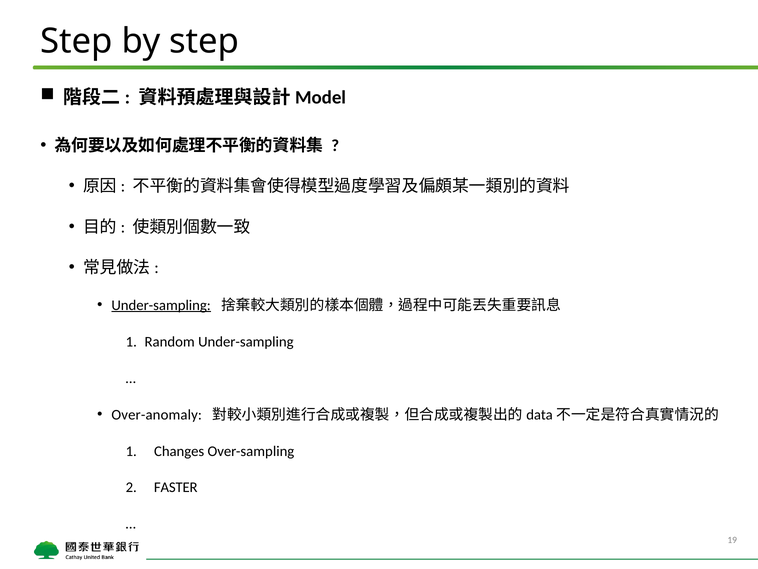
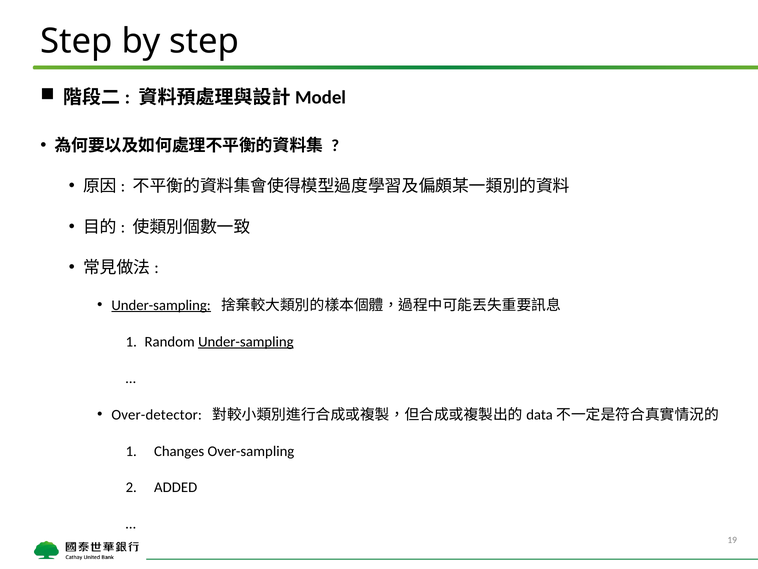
Under-sampling underline: none -> present (246, 341)
Over-anomaly: Over-anomaly -> Over-detector (157, 414)
FASTER: FASTER -> ADDED (176, 487)
